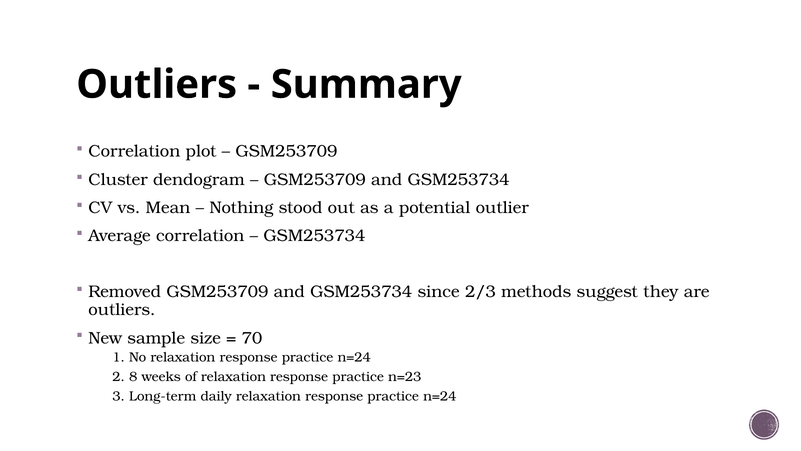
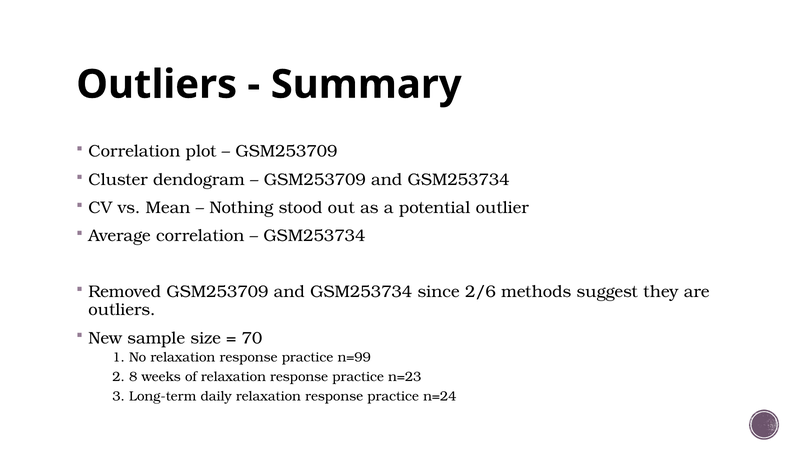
2/3: 2/3 -> 2/6 (480, 292)
n=24: n=24 -> n=99 (354, 357)
